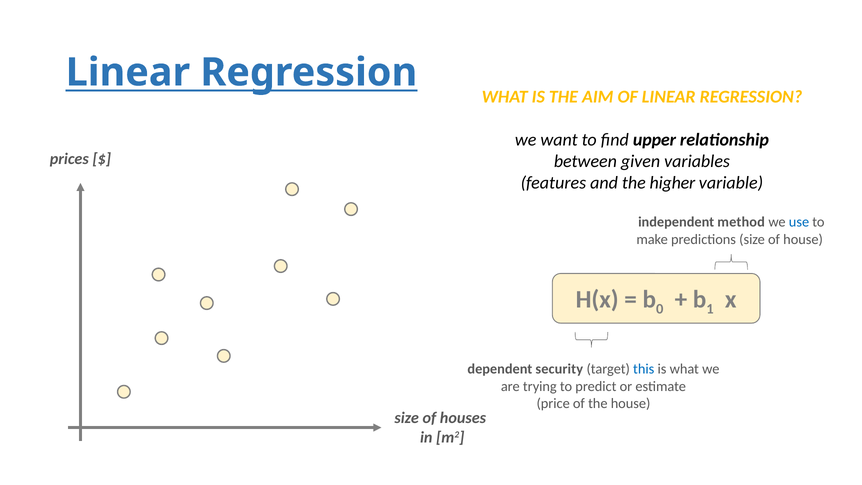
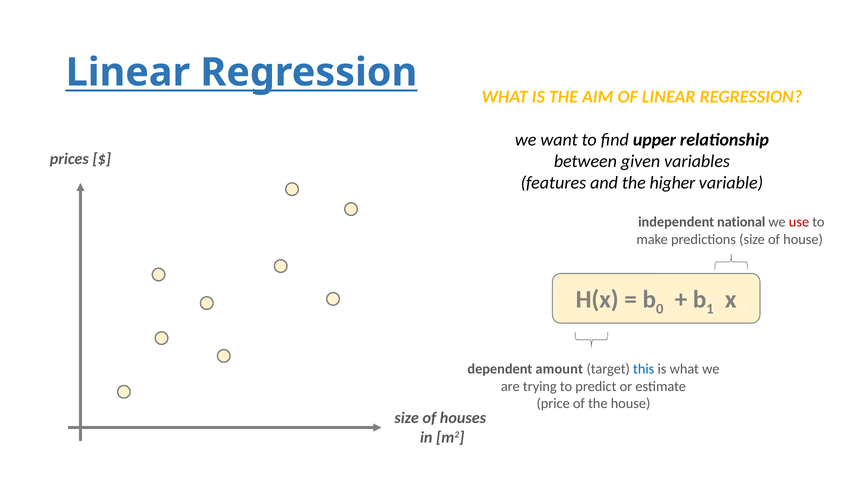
method: method -> national (741, 222)
use colour: blue -> red (799, 222)
security: security -> amount (559, 369)
